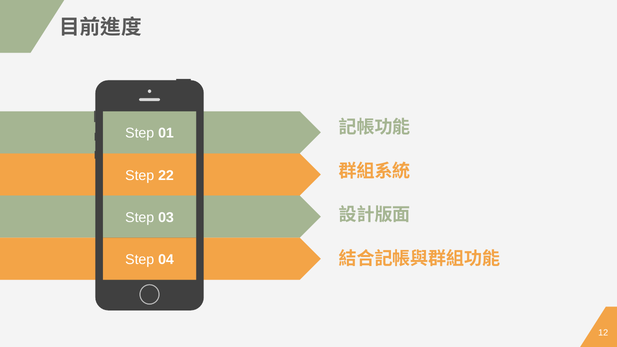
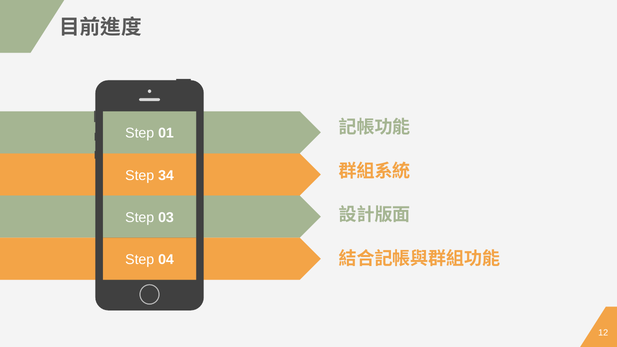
22: 22 -> 34 (166, 176)
